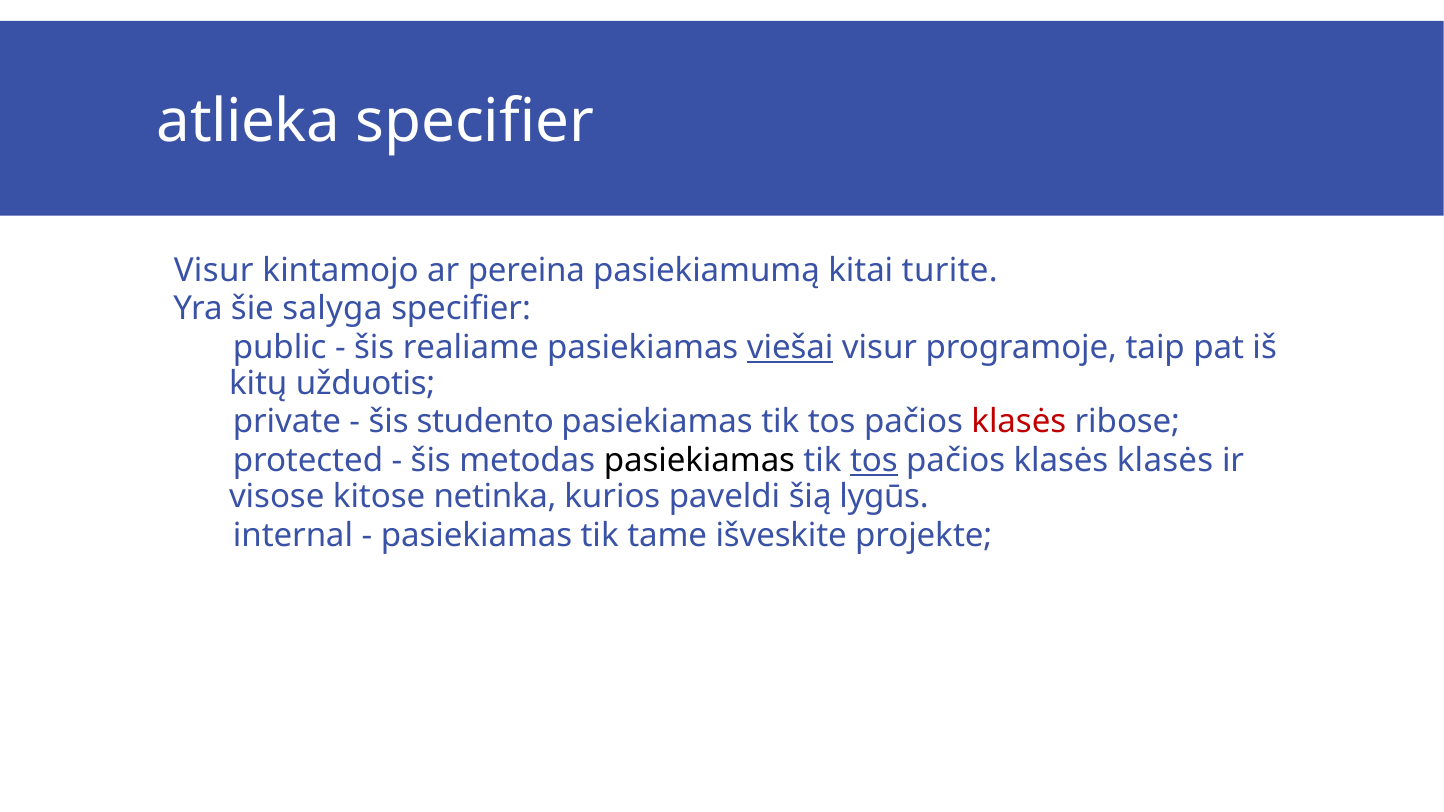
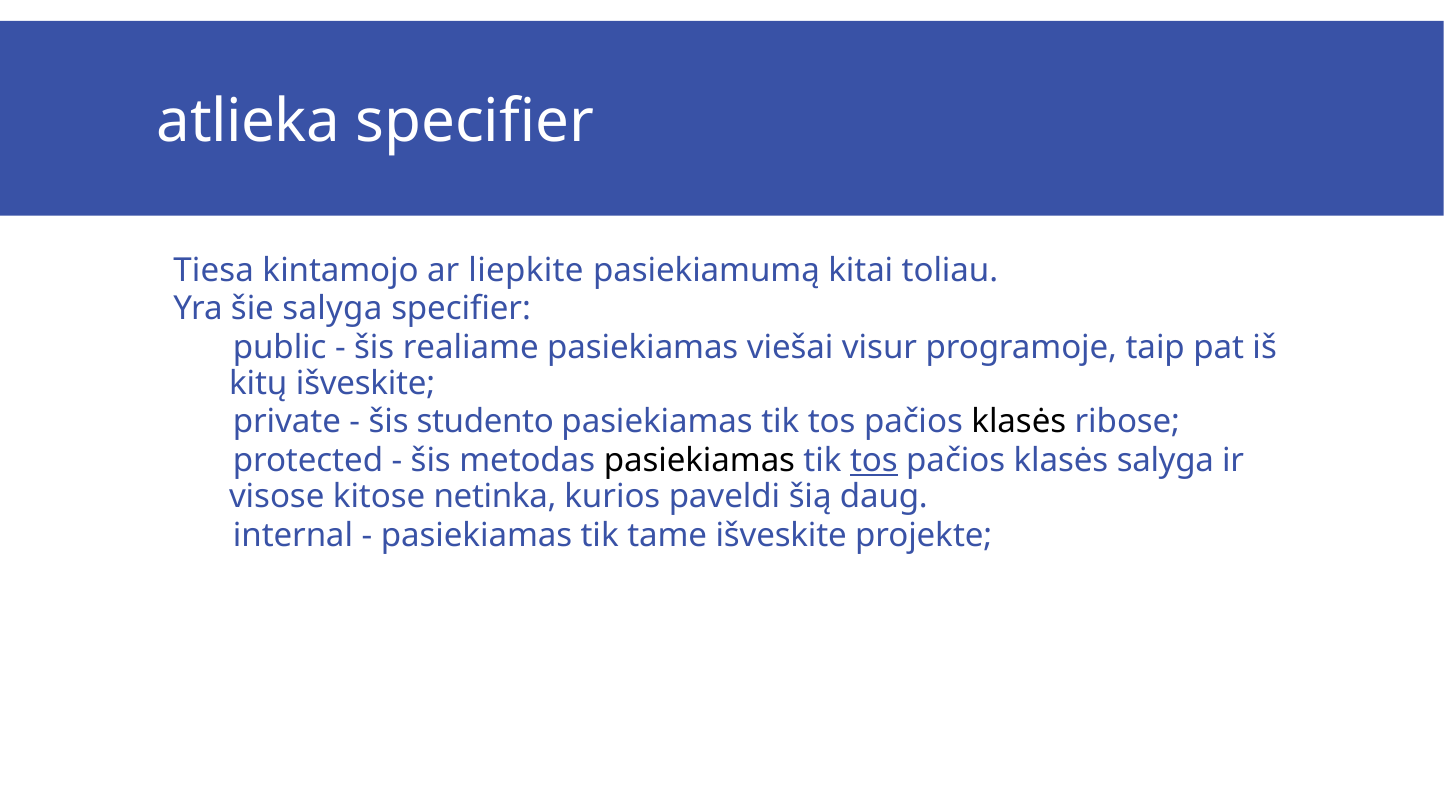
Visur: Visur -> Tiesa (214, 270)
pereina: pereina -> liepkite (526, 270)
turite: turite -> toliau (950, 270)
viešai underline: present -> none (790, 348)
kitų užduotis: užduotis -> išveskite (366, 384)
klasės colour: red -> black (1019, 422)
klasės klasės: klasės -> salyga (1165, 461)
lygūs: lygūs -> daug (884, 497)
